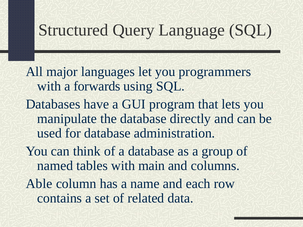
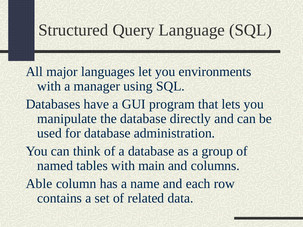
programmers: programmers -> environments (215, 72)
forwards: forwards -> manager (97, 86)
